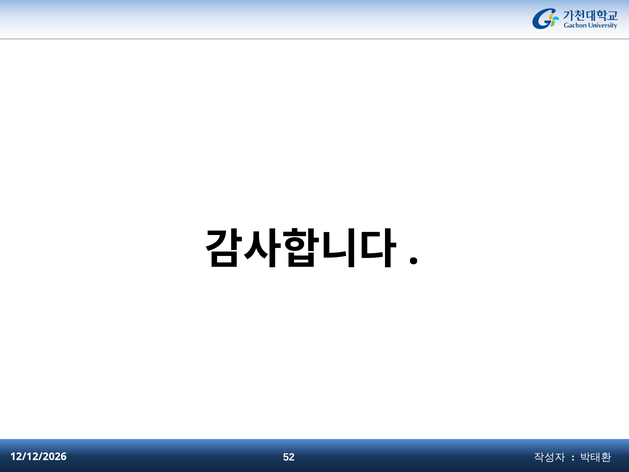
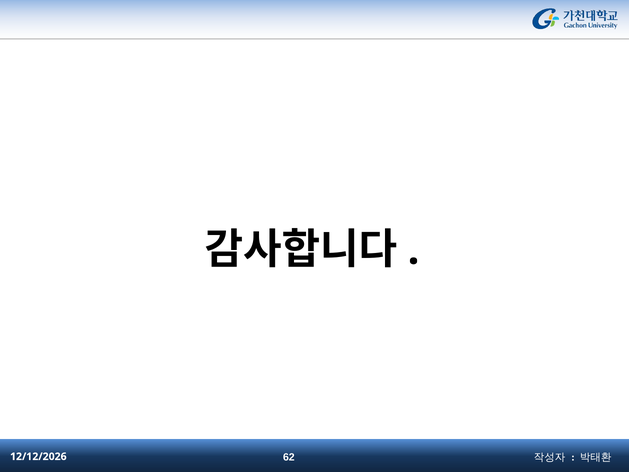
52: 52 -> 62 (289, 457)
